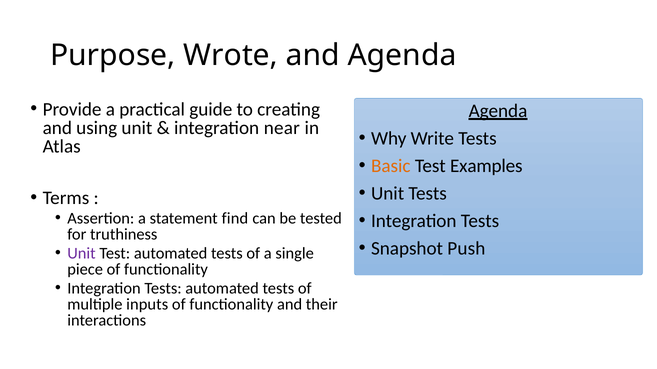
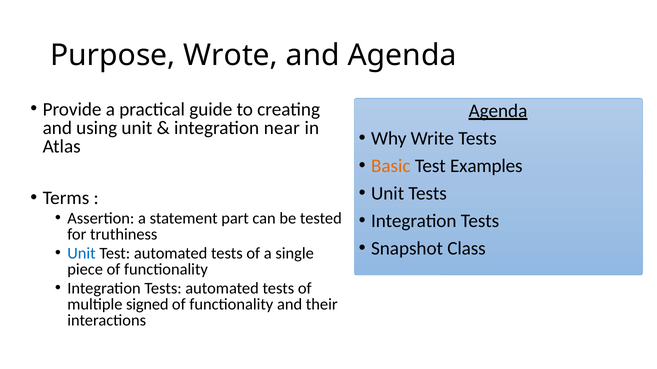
find: find -> part (235, 219)
Push: Push -> Class (467, 249)
Unit colour: purple -> blue (82, 254)
inputs: inputs -> signed (147, 305)
